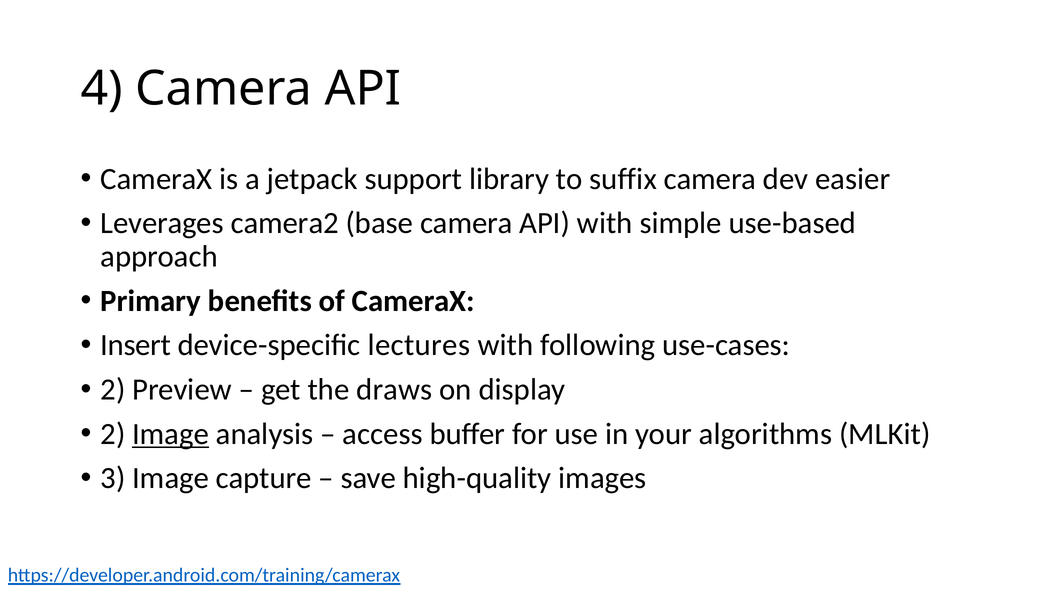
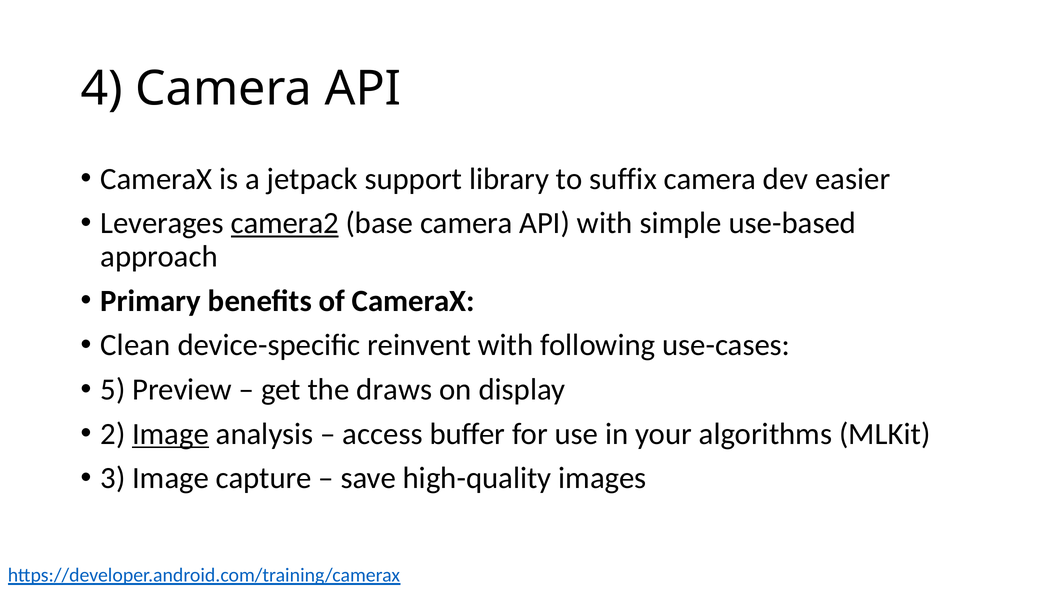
camera2 underline: none -> present (285, 223)
Insert: Insert -> Clean (135, 345)
lectures: lectures -> reinvent (419, 345)
2: 2 -> 5 (113, 389)
